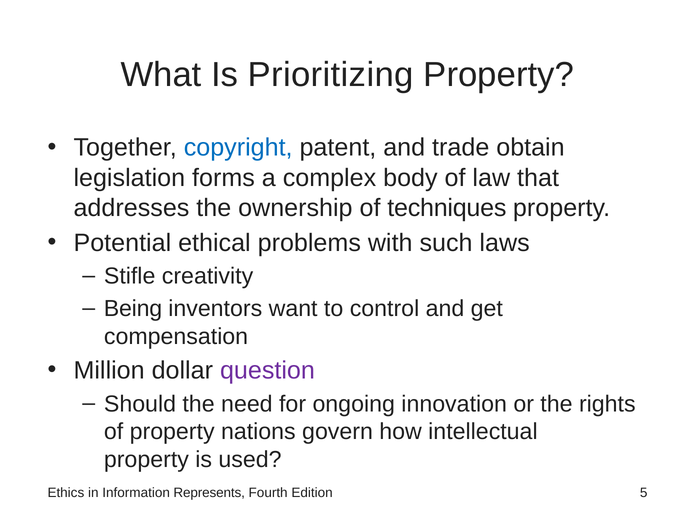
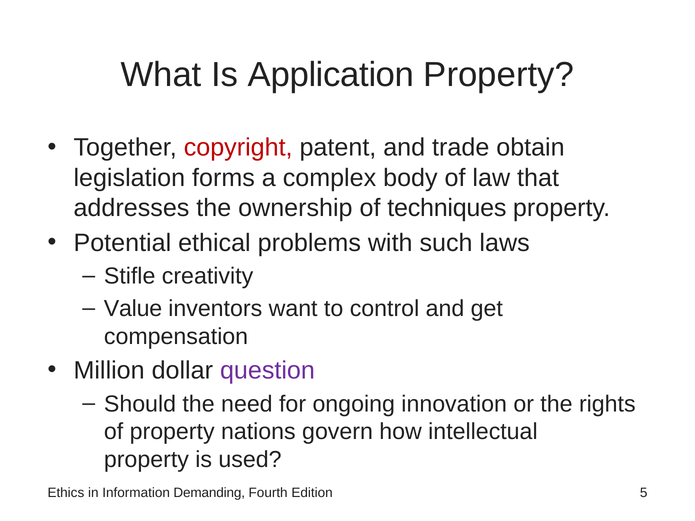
Prioritizing: Prioritizing -> Application (331, 75)
copyright colour: blue -> red (238, 148)
Being: Being -> Value (133, 309)
Represents: Represents -> Demanding (209, 493)
